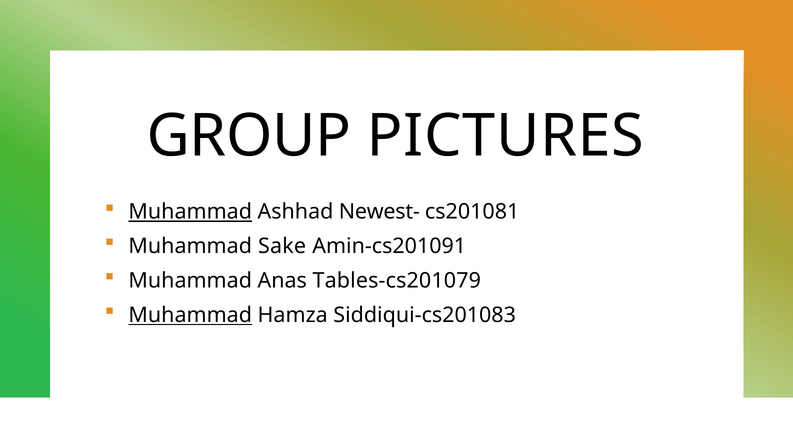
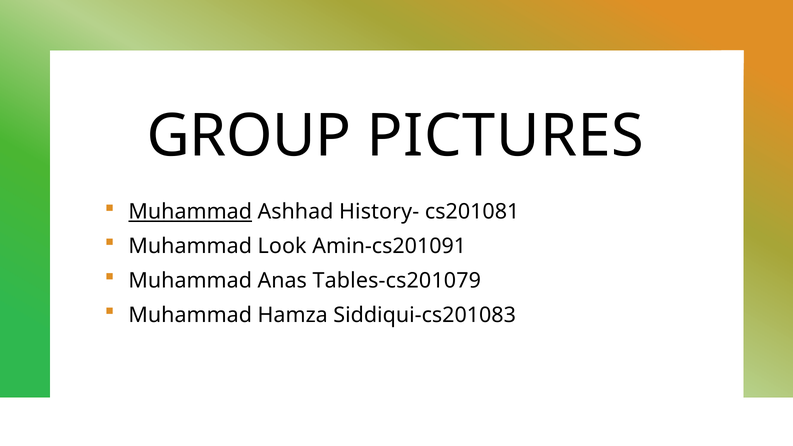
Newest-: Newest- -> History- (379, 212)
Sake: Sake -> Look (282, 246)
Muhammad underline: present -> none (190, 315)
